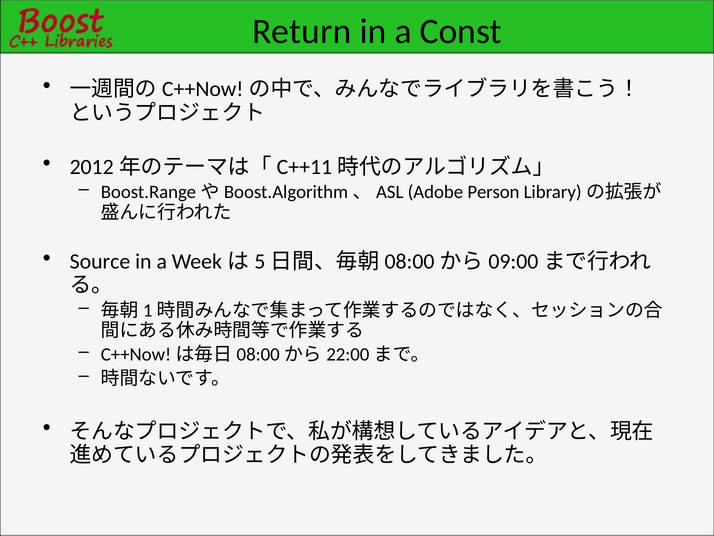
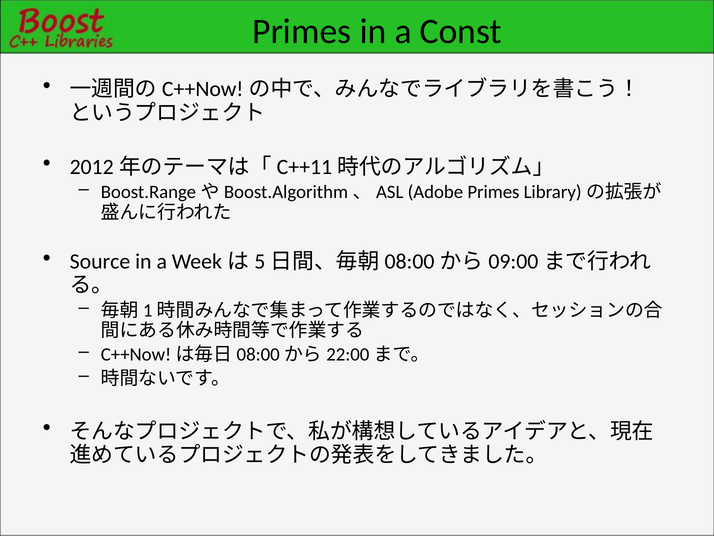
Return: Return -> Primes (302, 31)
Adobe Person: Person -> Primes (493, 192)
